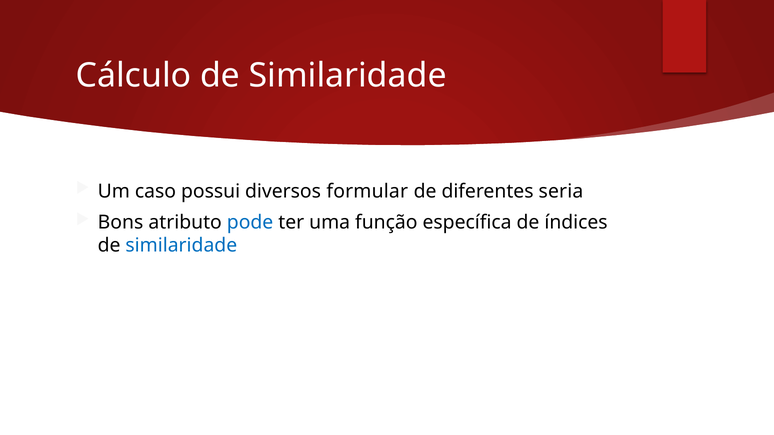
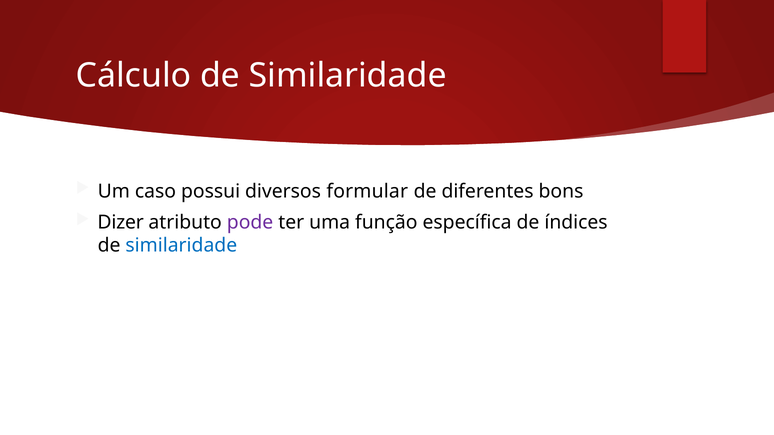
seria: seria -> bons (561, 191)
Bons: Bons -> Dizer (121, 223)
pode colour: blue -> purple (250, 223)
